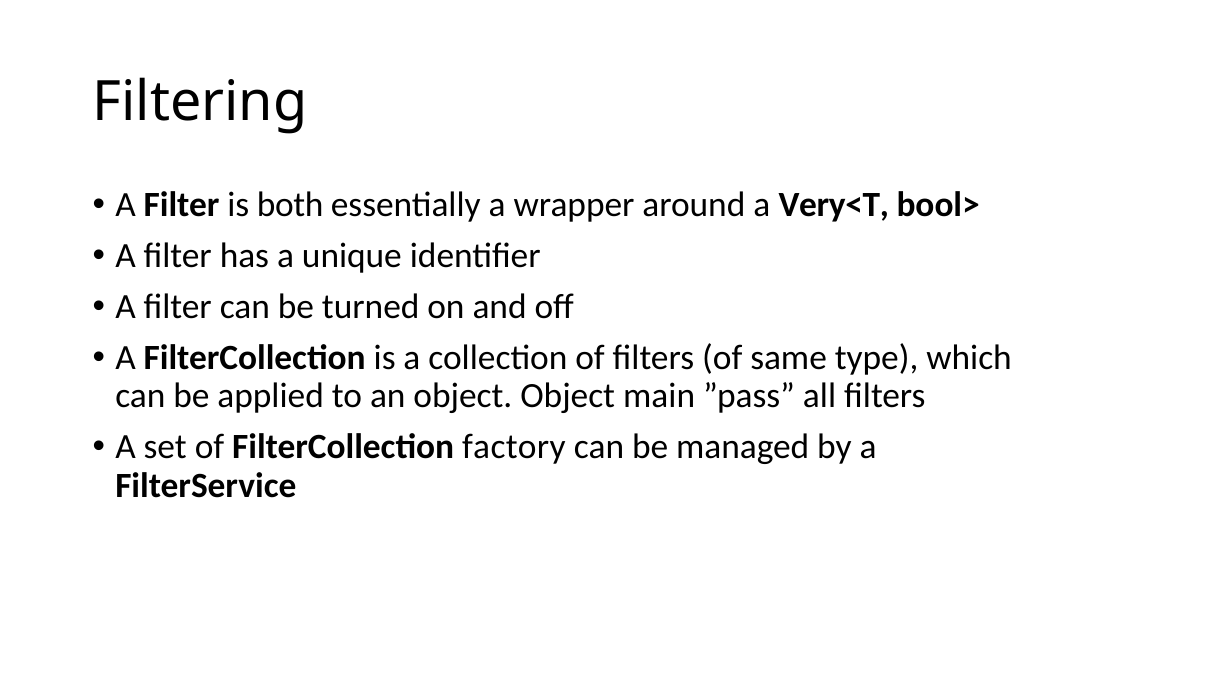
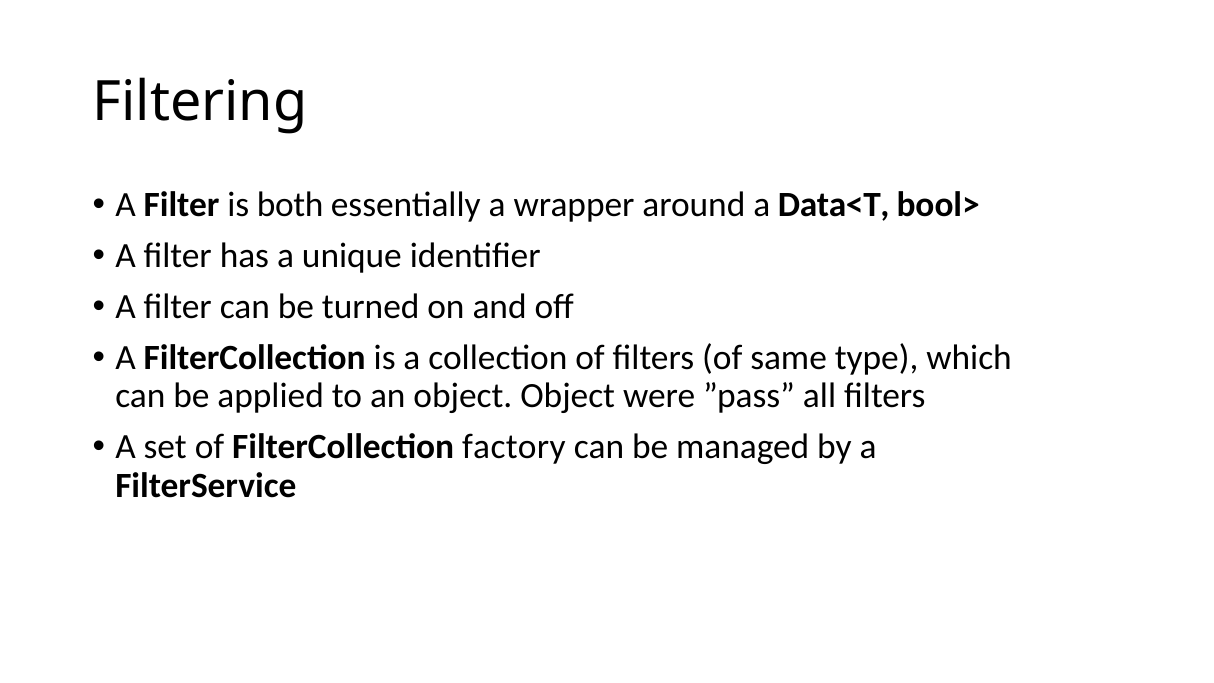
Very<T: Very<T -> Data<T (834, 205)
main: main -> were (659, 396)
